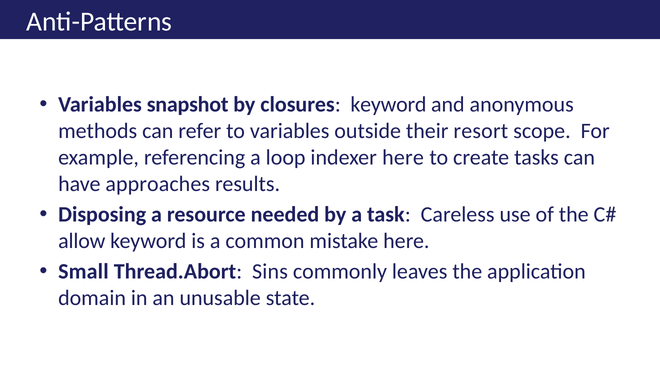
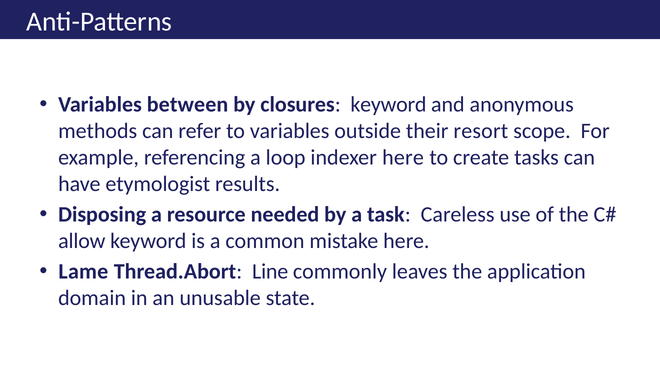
snapshot: snapshot -> between (188, 105)
approaches: approaches -> etymologist (158, 184)
Small: Small -> Lame (83, 272)
Sins: Sins -> Line (270, 272)
